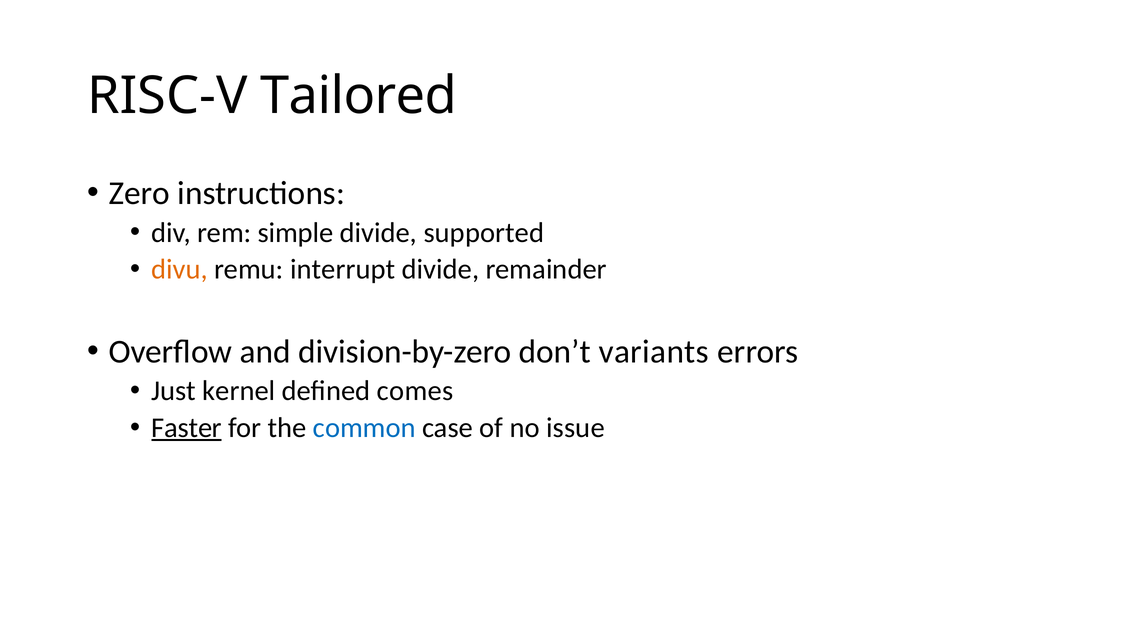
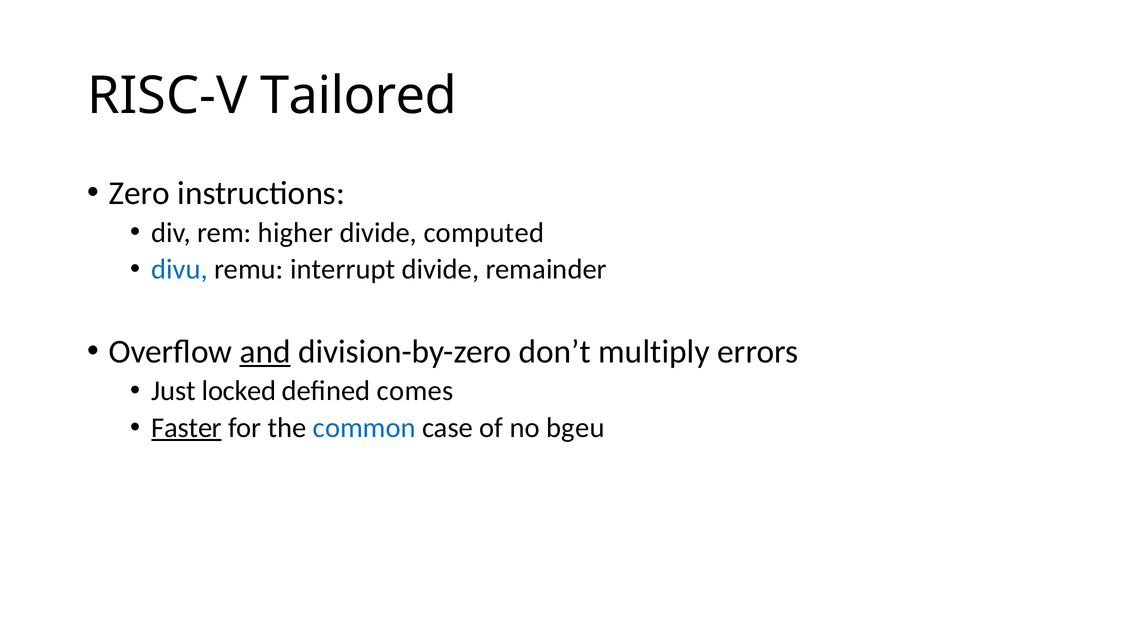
simple: simple -> higher (295, 233)
supported: supported -> computed (484, 233)
divu colour: orange -> blue (180, 269)
and underline: none -> present (265, 352)
variants: variants -> multiply (654, 352)
kernel: kernel -> locked (239, 391)
issue: issue -> bgeu (575, 428)
